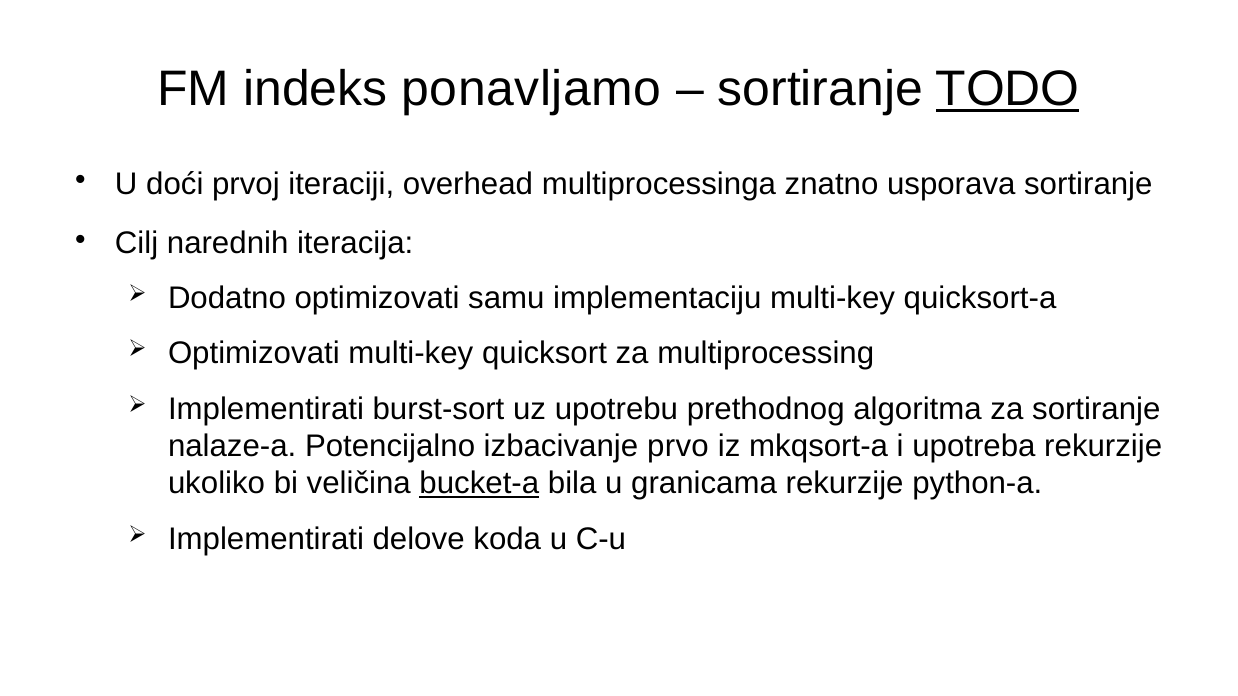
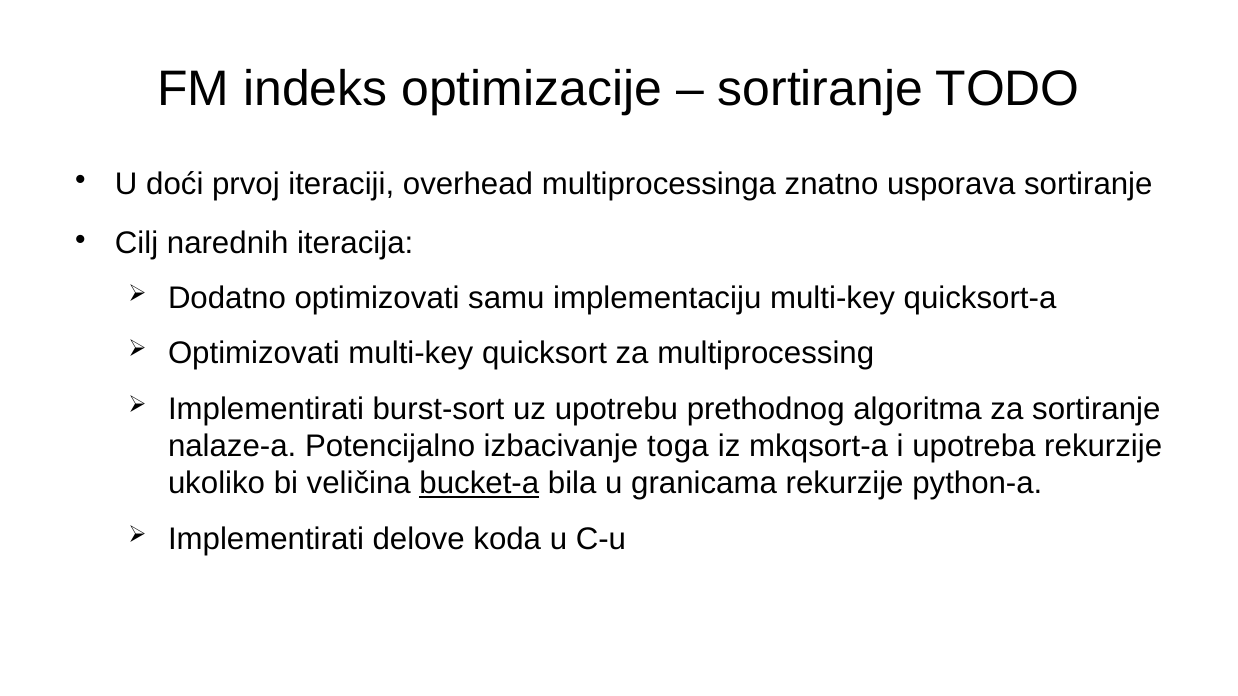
ponavljamo: ponavljamo -> optimizacije (532, 89)
TODO underline: present -> none (1008, 89)
prvo: prvo -> toga (678, 446)
